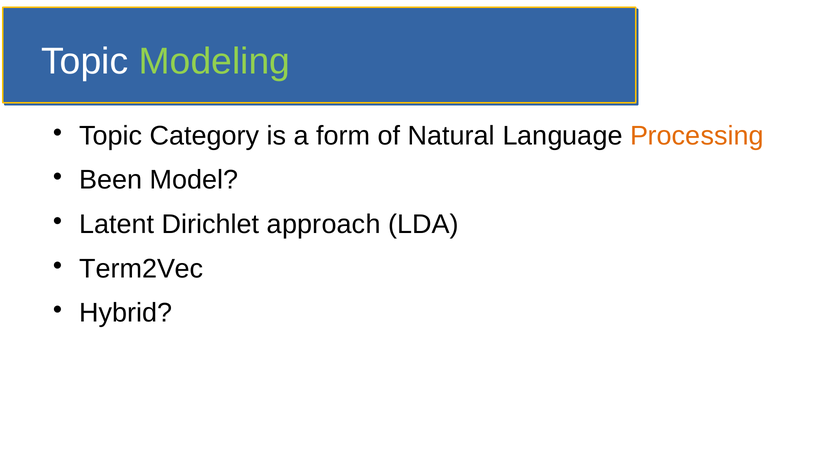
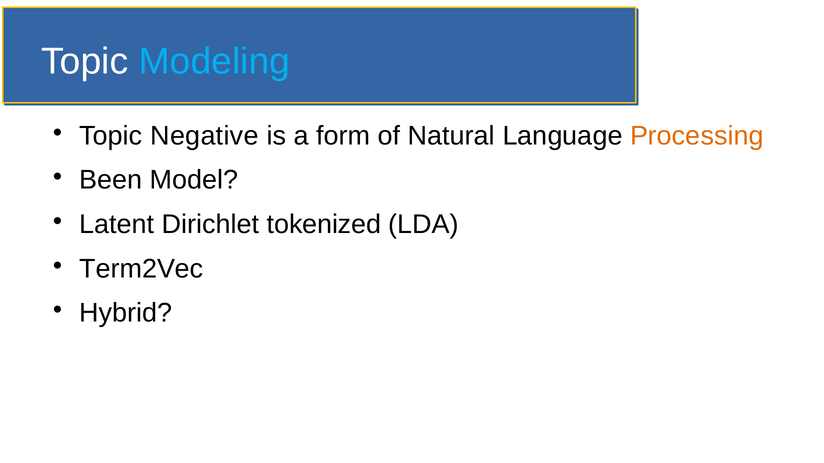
Modeling colour: light green -> light blue (214, 61)
Category: Category -> Negative (204, 136)
approach: approach -> tokenized (324, 225)
